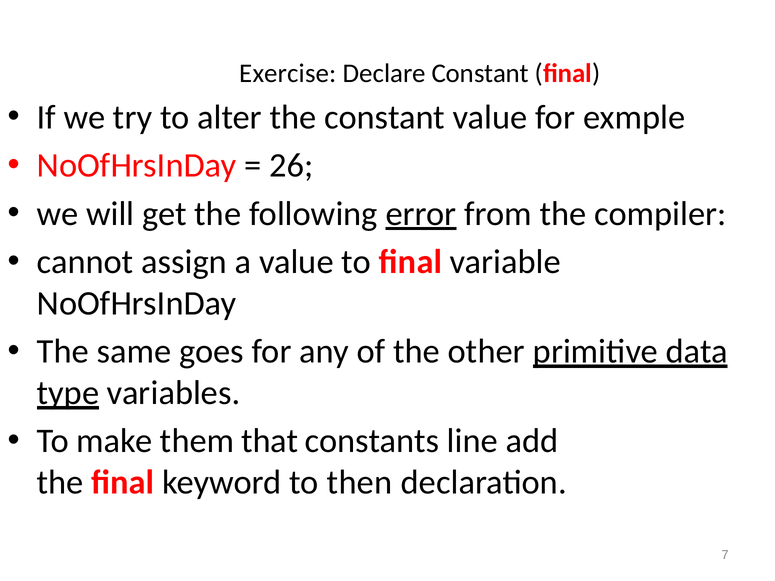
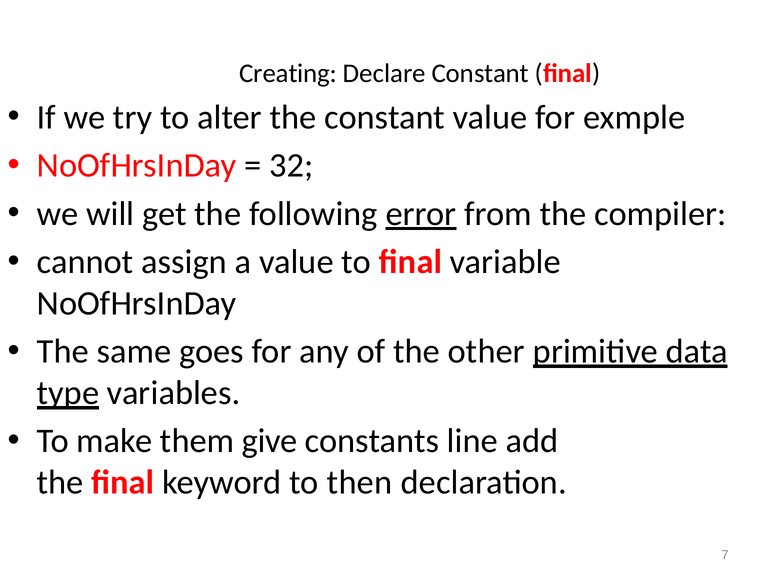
Exercise: Exercise -> Creating (288, 74)
26: 26 -> 32 (291, 166)
that: that -> give (270, 441)
